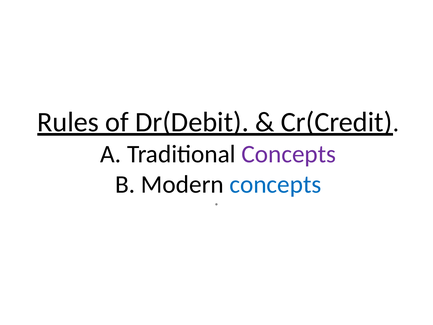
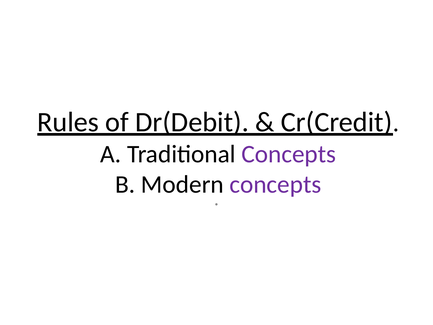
concepts colour: blue -> purple (275, 184)
